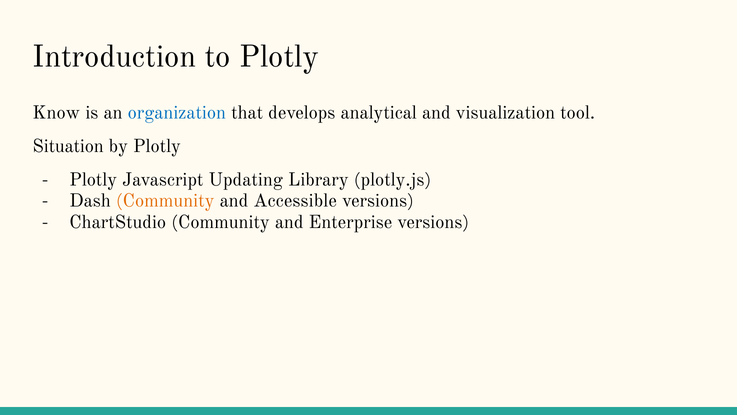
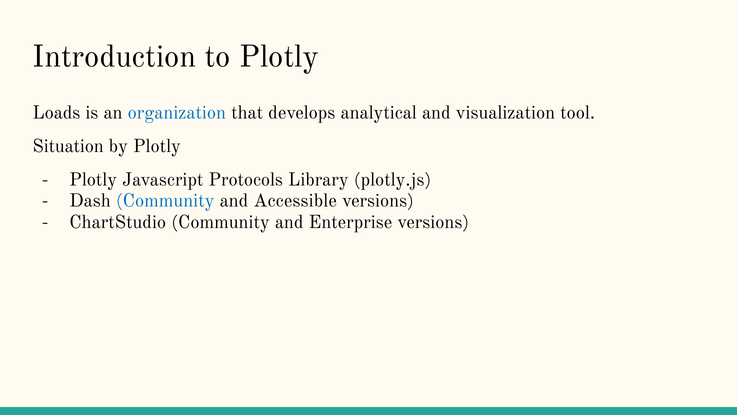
Know: Know -> Loads (56, 112)
Updating: Updating -> Protocols (246, 179)
Community colour: orange -> blue (165, 201)
